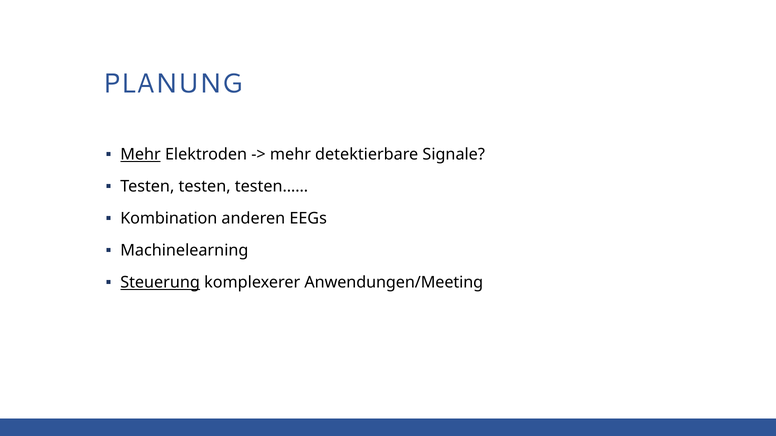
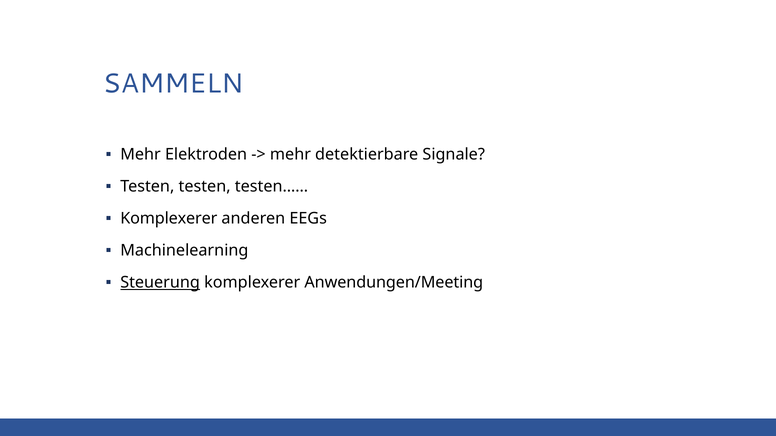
PLANUNG: PLANUNG -> SAMMELN (173, 84)
Mehr underline: present -> none (141, 155)
Kombination: Kombination -> Komplexerer (169, 219)
